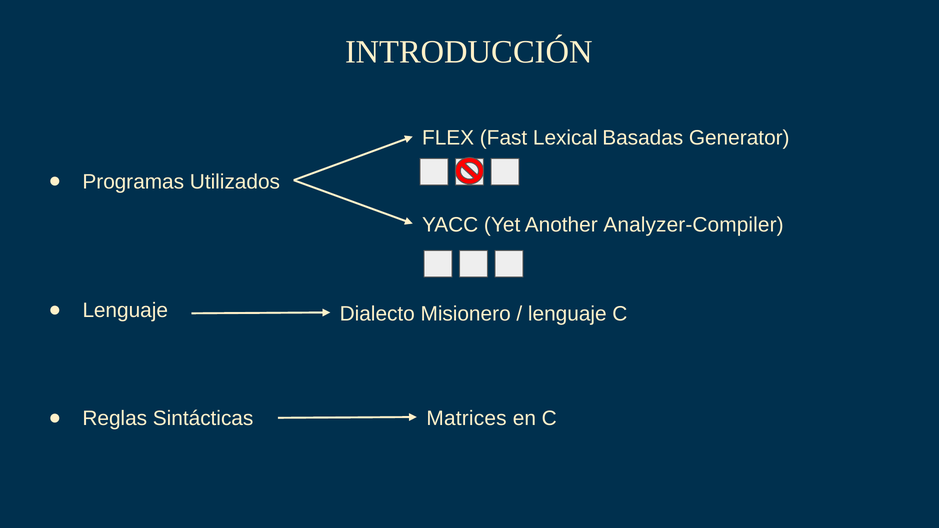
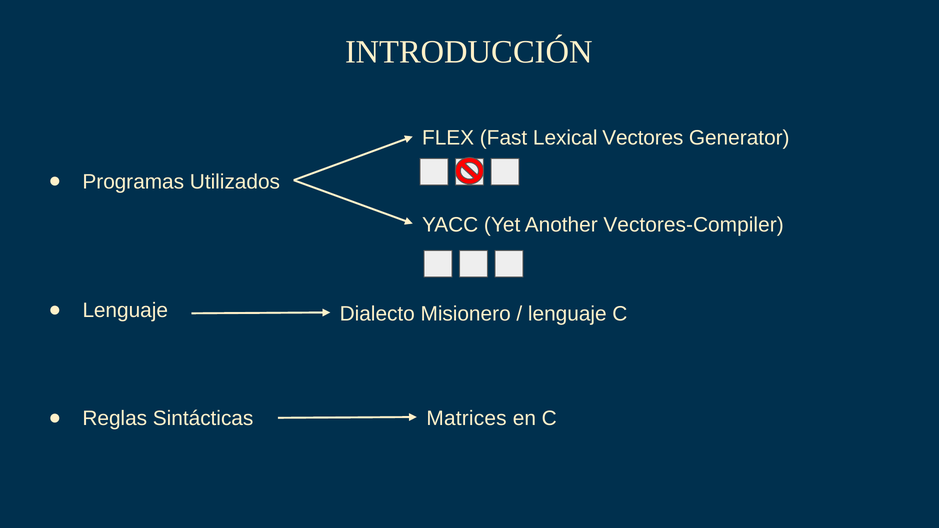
Basadas: Basadas -> Vectores (643, 138)
Analyzer-Compiler: Analyzer-Compiler -> Vectores-Compiler (694, 225)
